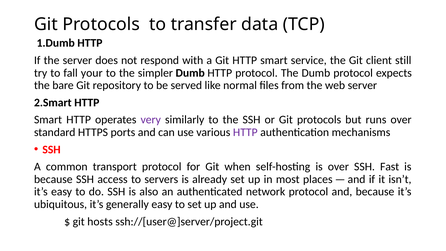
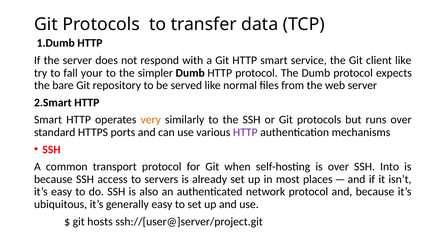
client still: still -> like (403, 60)
very colour: purple -> orange (151, 120)
Fast: Fast -> Into (390, 167)
